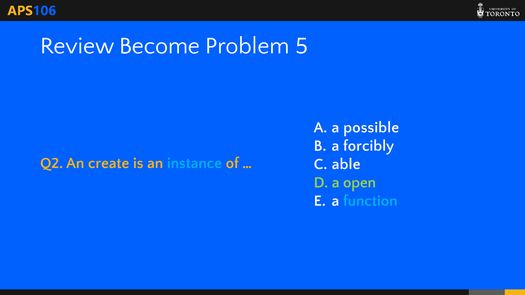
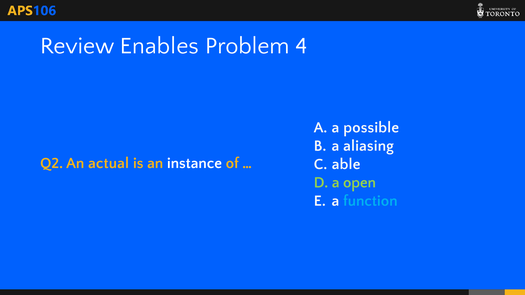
Become: Become -> Enables (159, 46)
5: 5 -> 4 (302, 46)
forcibly: forcibly -> aliasing (369, 146)
create: create -> actual (109, 163)
instance colour: light blue -> white (194, 163)
